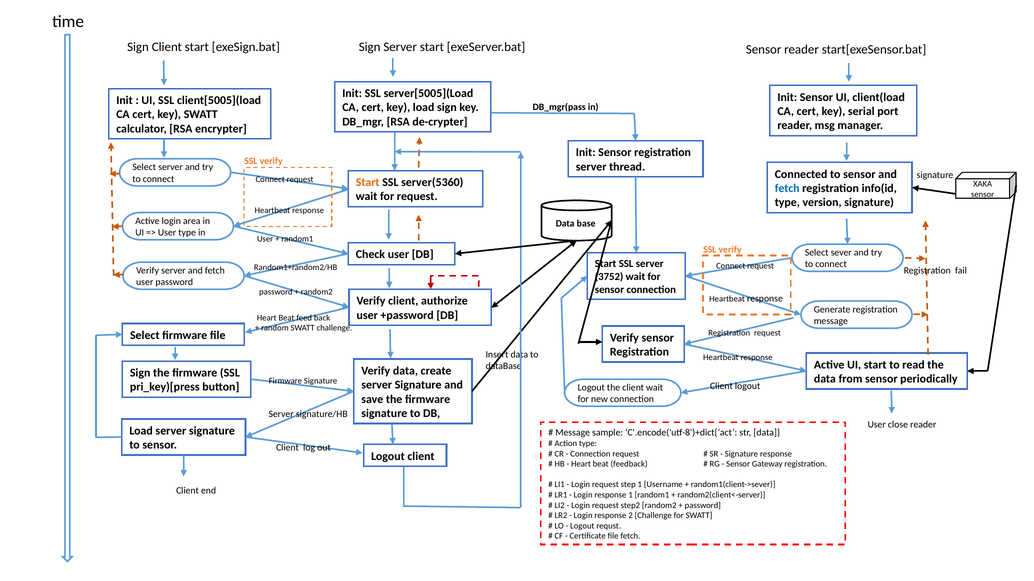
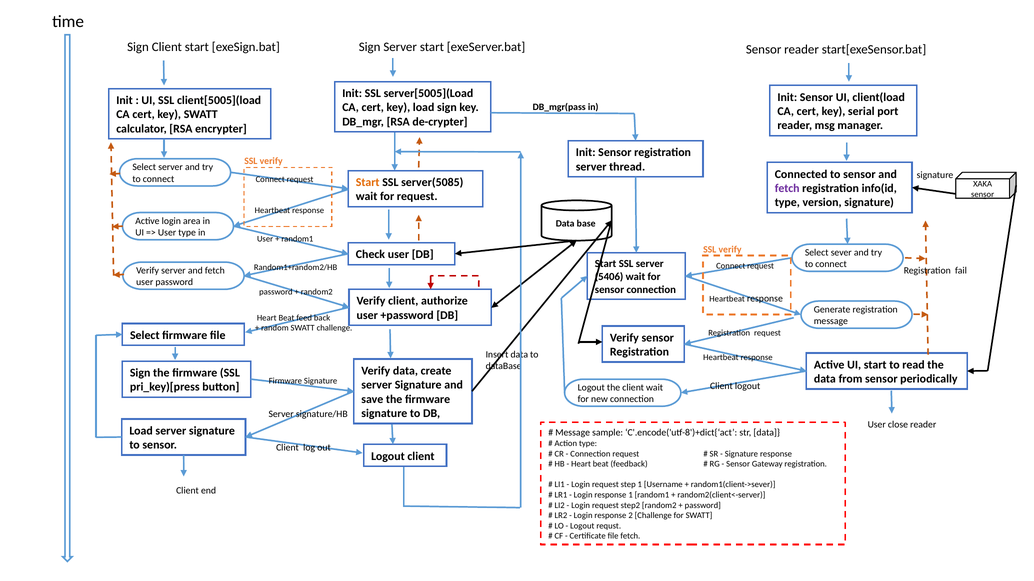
server(5360: server(5360 -> server(5085 (432, 183)
fetch colour: blue -> purple (787, 189)
3752: 3752 -> 5406 (609, 277)
